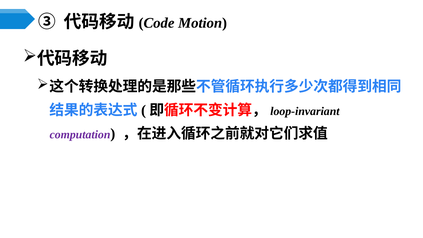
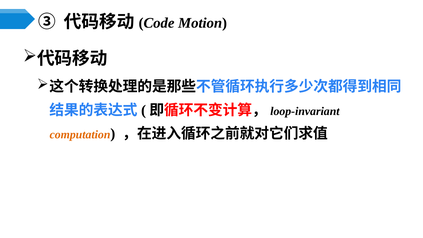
computation colour: purple -> orange (80, 135)
